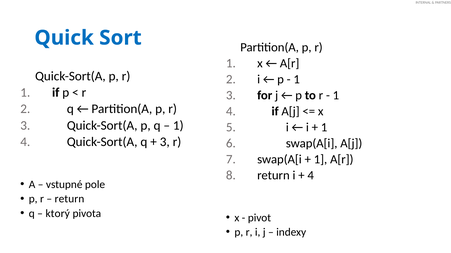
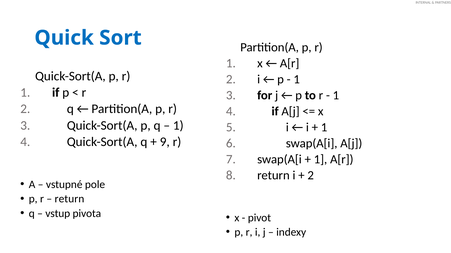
3: 3 -> 9 (165, 142)
4: 4 -> 2 (311, 176)
ktorý: ktorý -> vstup (58, 214)
